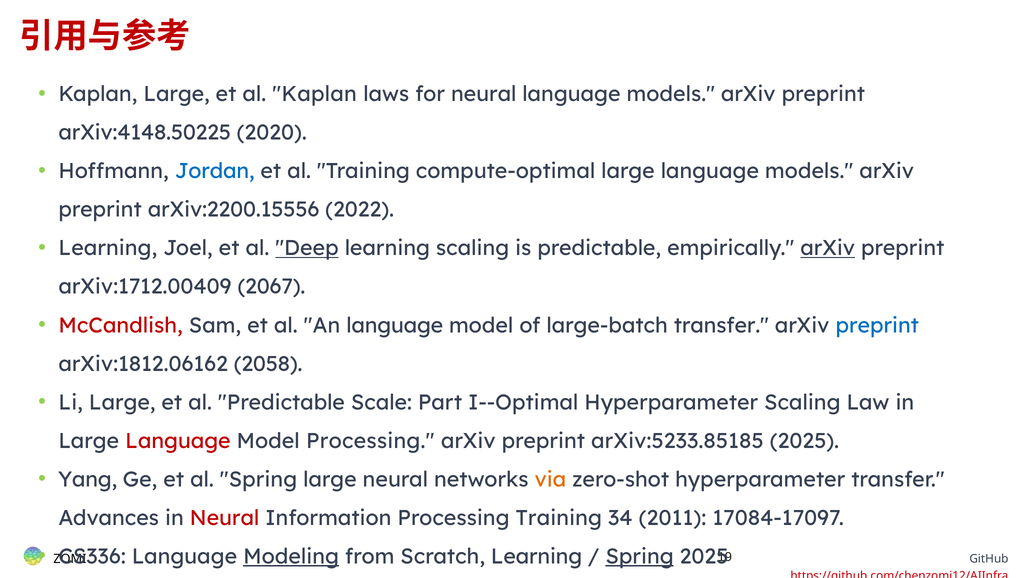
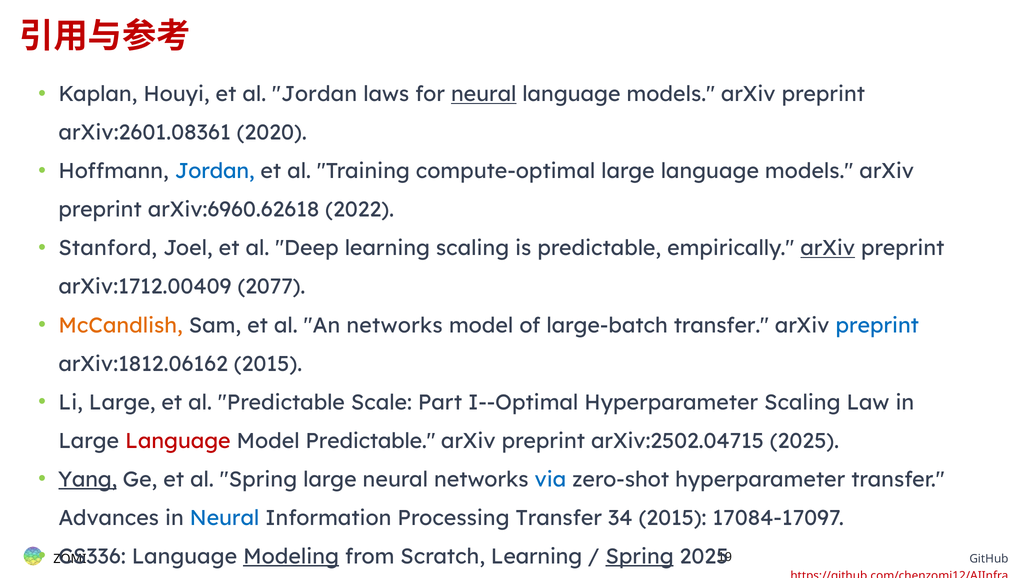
Kaplan Large: Large -> Houyi (177, 94)
al Kaplan: Kaplan -> Jordan (315, 94)
neural underline: none -> present (484, 94)
arXiv:4148.50225: arXiv:4148.50225 -> arXiv:2601.08361 (145, 133)
arXiv:2200.15556: arXiv:2200.15556 -> arXiv:6960.62618 (234, 210)
Learning: Learning -> Stanford (108, 248)
Deep underline: present -> none (307, 248)
2067: 2067 -> 2077 (271, 287)
McCandlish colour: red -> orange (121, 325)
An language: language -> networks (395, 325)
arXiv:1812.06162 2058: 2058 -> 2015 (268, 364)
Model Processing: Processing -> Predictable (370, 441)
arXiv:5233.85185: arXiv:5233.85185 -> arXiv:2502.04715 (677, 441)
Yang underline: none -> present (88, 479)
via colour: orange -> blue (550, 479)
Neural colour: red -> blue (225, 518)
Processing Training: Training -> Transfer (559, 518)
34 2011: 2011 -> 2015 (673, 518)
